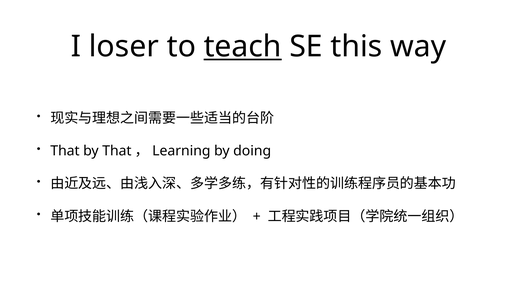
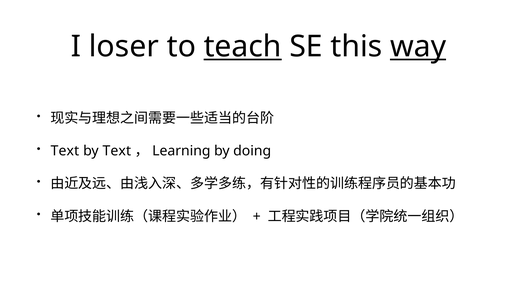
way underline: none -> present (418, 47)
That: That -> Text (65, 151)
by That: That -> Text (117, 151)
